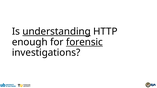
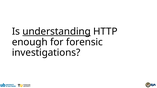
forensic underline: present -> none (84, 42)
